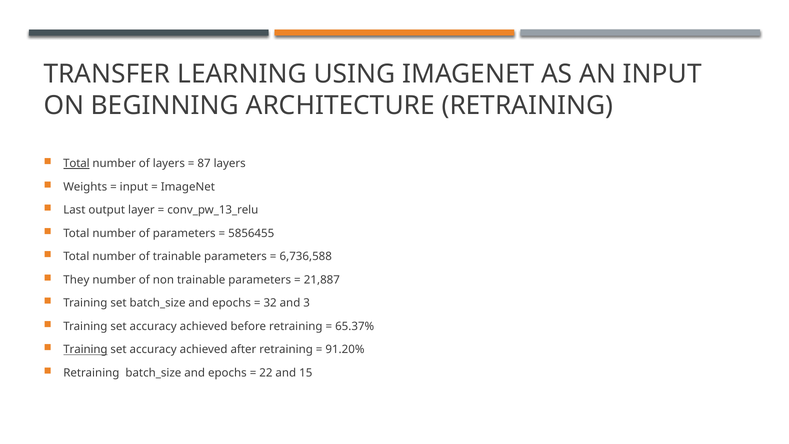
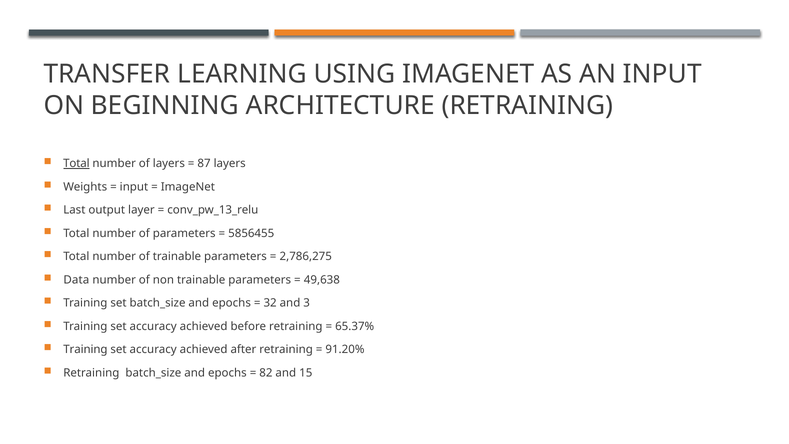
6,736,588: 6,736,588 -> 2,786,275 (306, 256)
They: They -> Data (76, 280)
21,887: 21,887 -> 49,638 (322, 280)
Training underline: present -> none (85, 350)
22: 22 -> 82 (266, 373)
